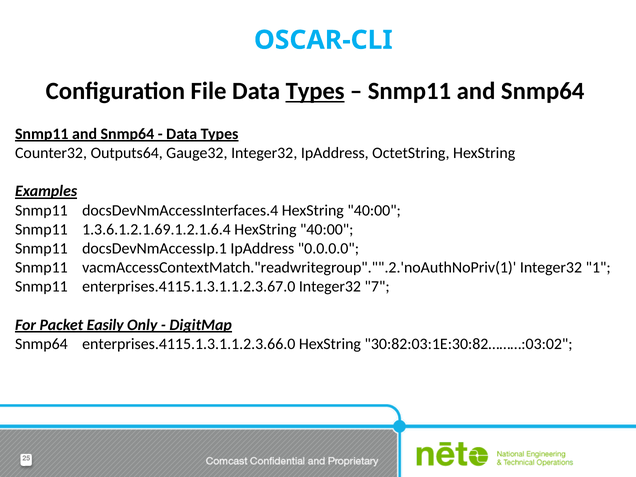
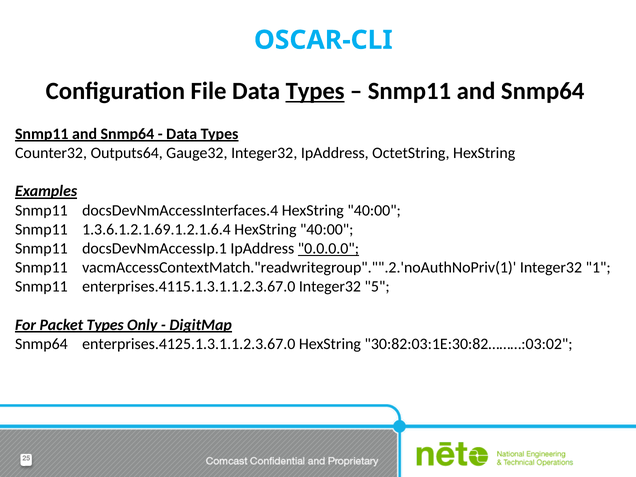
0.0.0.0 underline: none -> present (328, 248)
7: 7 -> 5 (377, 287)
Packet Easily: Easily -> Types (105, 325)
enterprises.4115.1.3.1.1.2.3.66.0: enterprises.4115.1.3.1.1.2.3.66.0 -> enterprises.4125.1.3.1.1.2.3.67.0 (189, 344)
